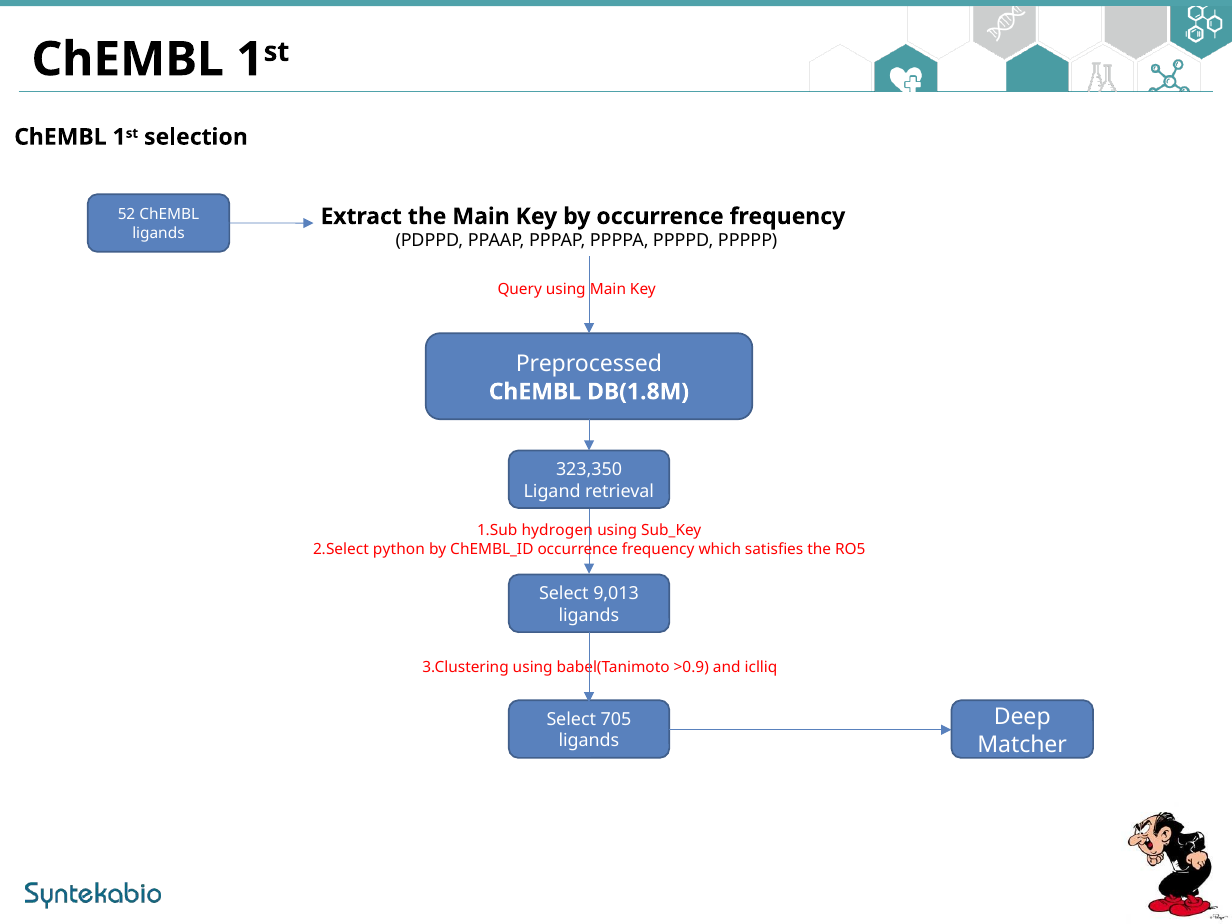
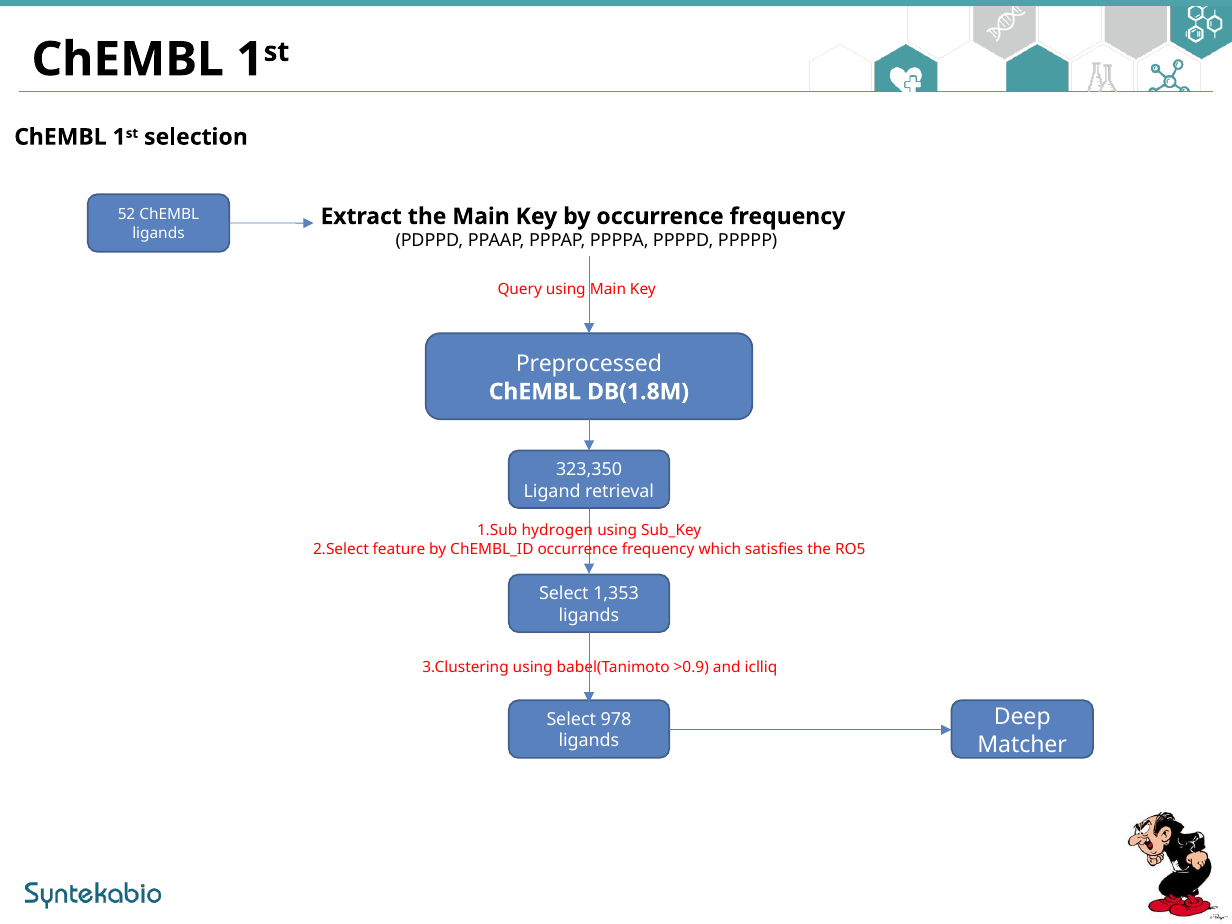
python: python -> feature (399, 549)
9,013: 9,013 -> 1,353 (616, 594)
705: 705 -> 978 (616, 720)
